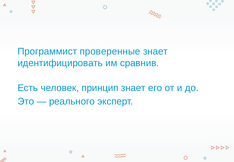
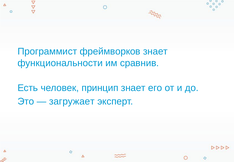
проверенные: проверенные -> фреймворков (110, 51)
идентифицировать: идентифицировать -> функциональности (60, 63)
реального: реального -> загружает (72, 101)
